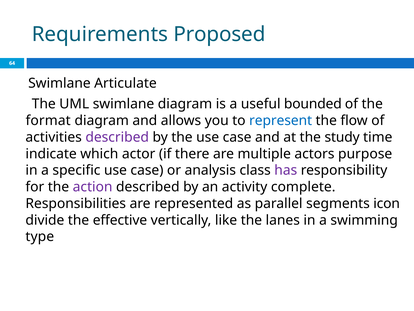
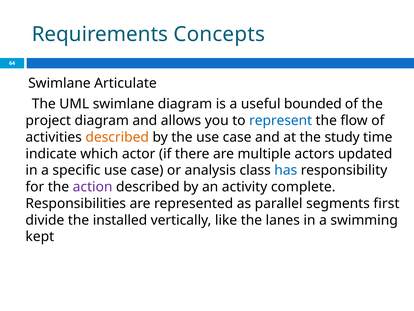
Proposed: Proposed -> Concepts (219, 34)
format: format -> project (48, 120)
described colour: purple -> orange (117, 137)
purpose: purpose -> updated (365, 154)
has colour: purple -> blue (286, 170)
icon: icon -> first (386, 203)
effective: effective -> installed (120, 220)
type: type -> kept (40, 236)
